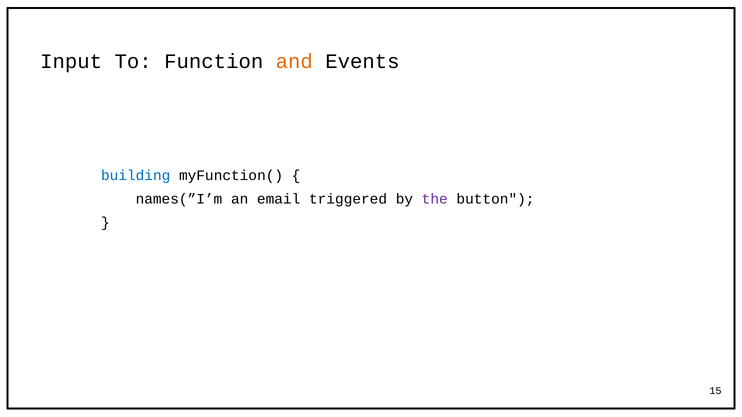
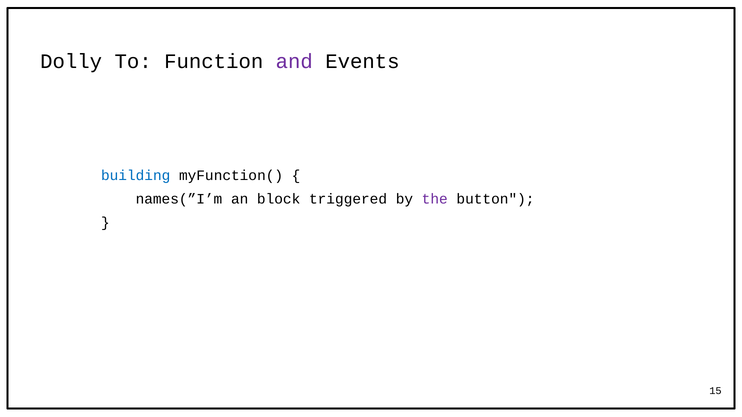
Input: Input -> Dolly (71, 61)
and colour: orange -> purple (294, 61)
email: email -> block (279, 199)
